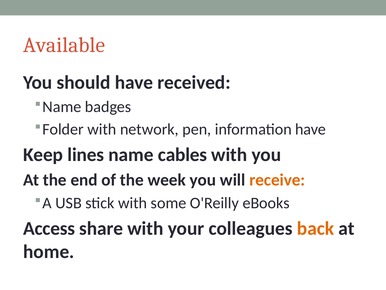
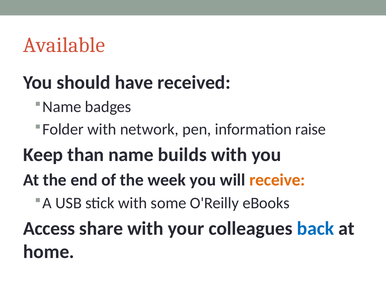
information have: have -> raise (311, 129)
lines: lines -> than (86, 154)
cables: cables -> builds (182, 154)
back colour: orange -> blue (316, 228)
